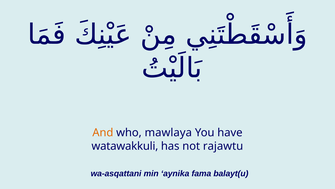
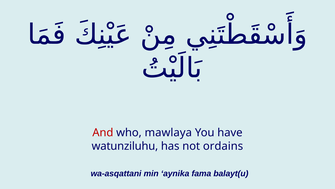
And colour: orange -> red (103, 132)
watawakkuli: watawakkuli -> watunziluhu (125, 146)
rajawtu: rajawtu -> ordains (223, 146)
